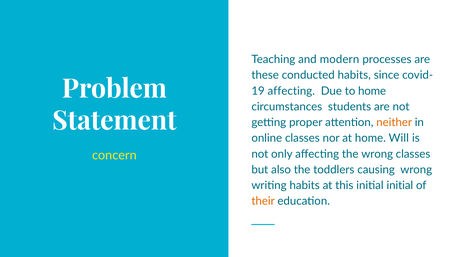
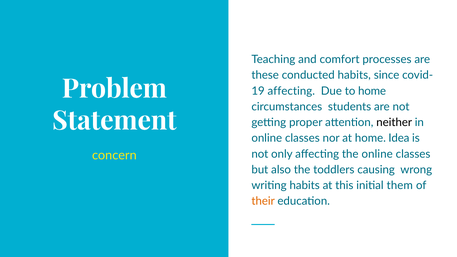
modern: modern -> comfort (340, 59)
neither colour: orange -> black (394, 122)
Will: Will -> Idea (399, 138)
the wrong: wrong -> online (377, 154)
initial initial: initial -> them (400, 186)
